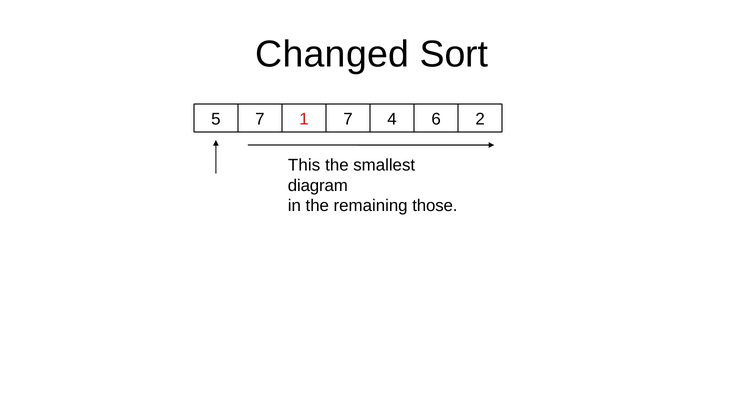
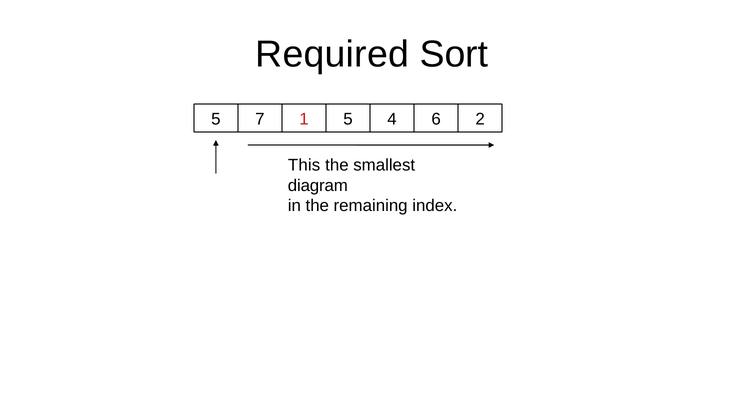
Changed: Changed -> Required (332, 54)
1 7: 7 -> 5 (348, 119)
those: those -> index (435, 206)
